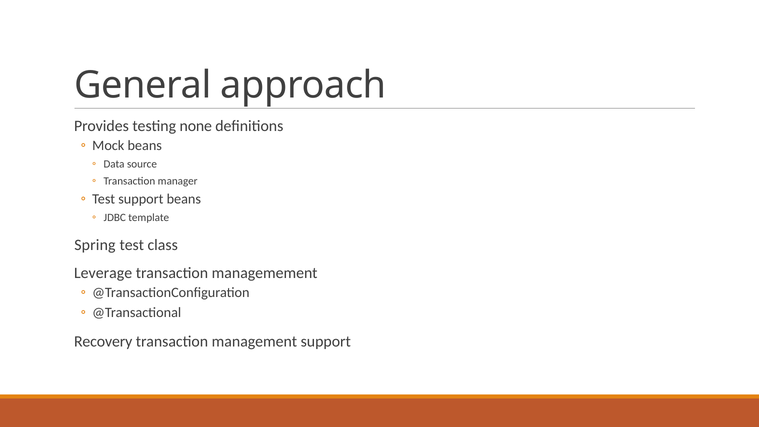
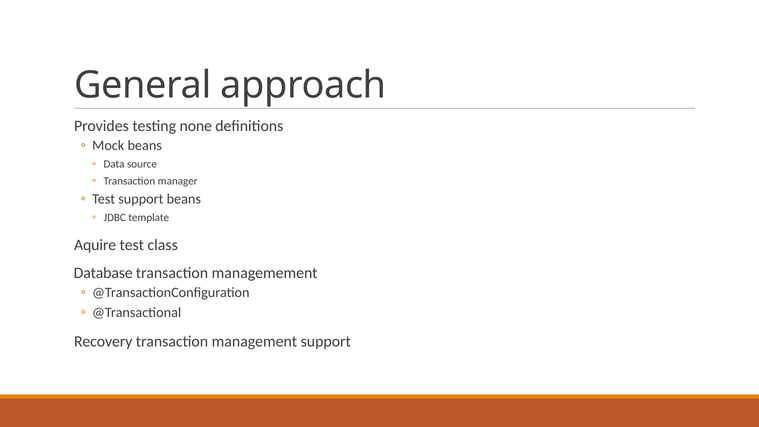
Spring: Spring -> Aquire (95, 245)
Leverage: Leverage -> Database (103, 273)
